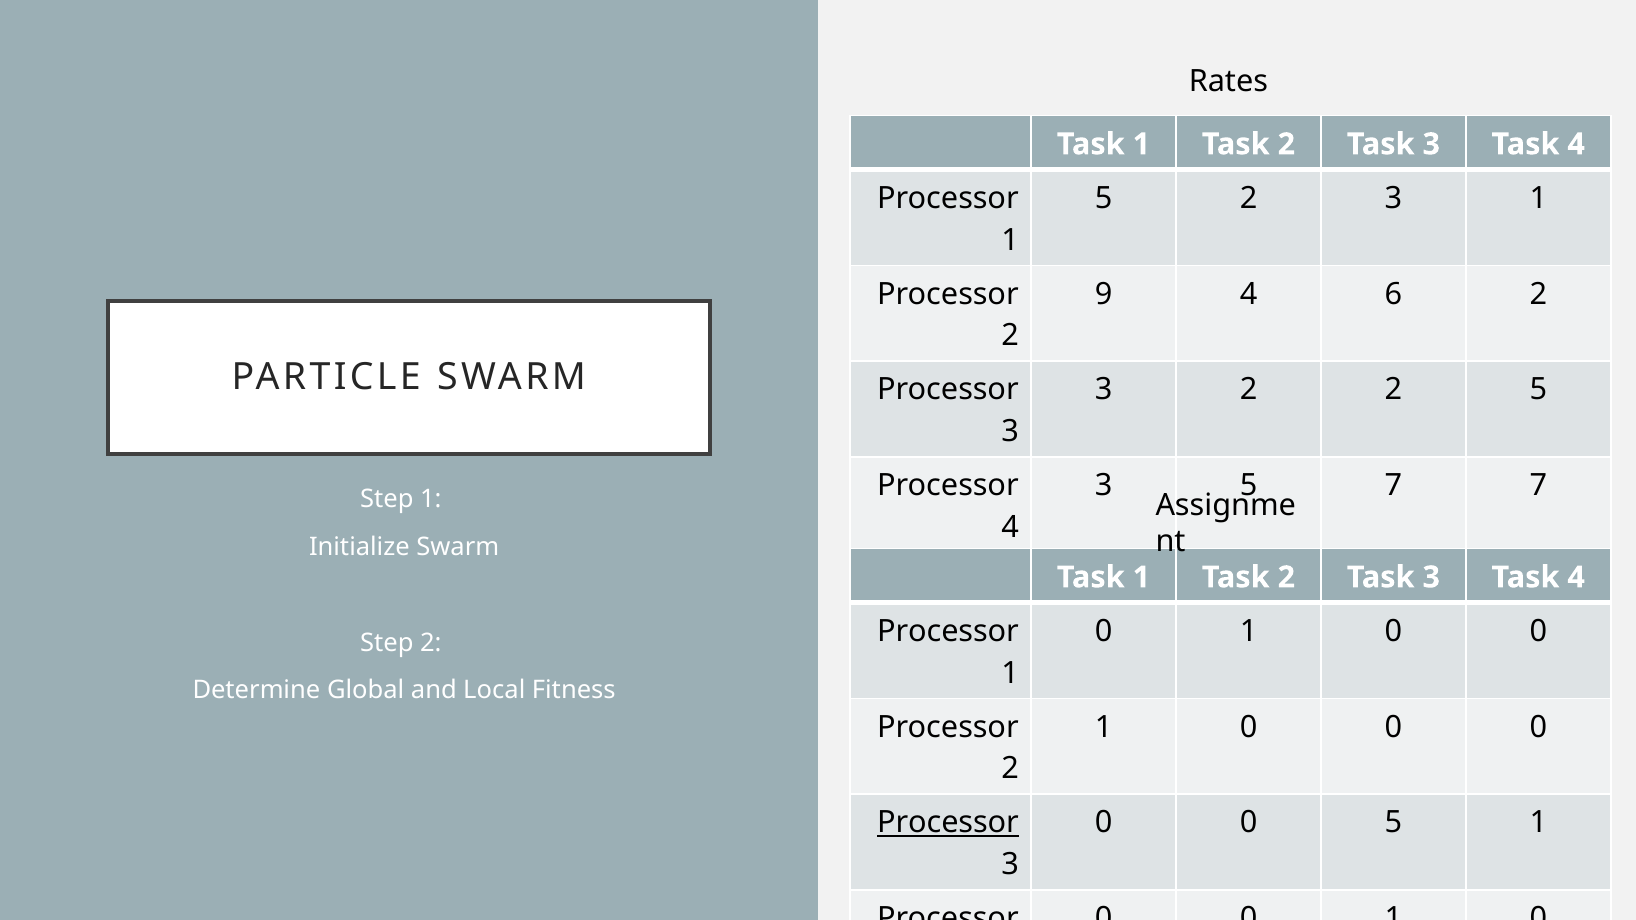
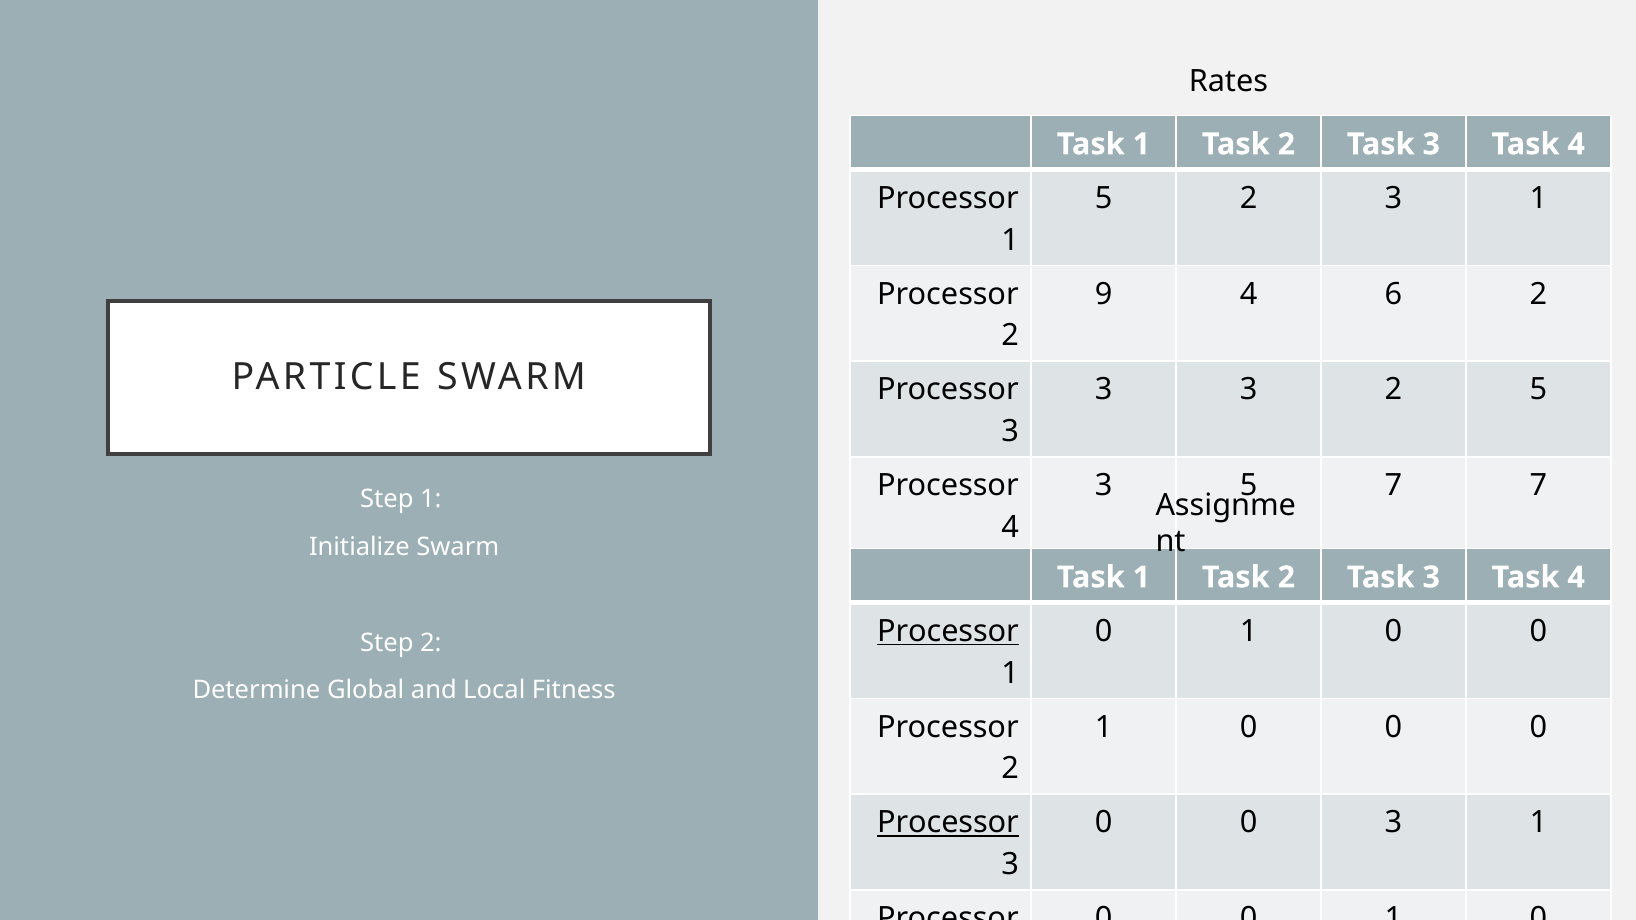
2: 2 -> 3 (1249, 390)
Processor underline: none -> present (948, 631)
0 5: 5 -> 3 (1393, 823)
